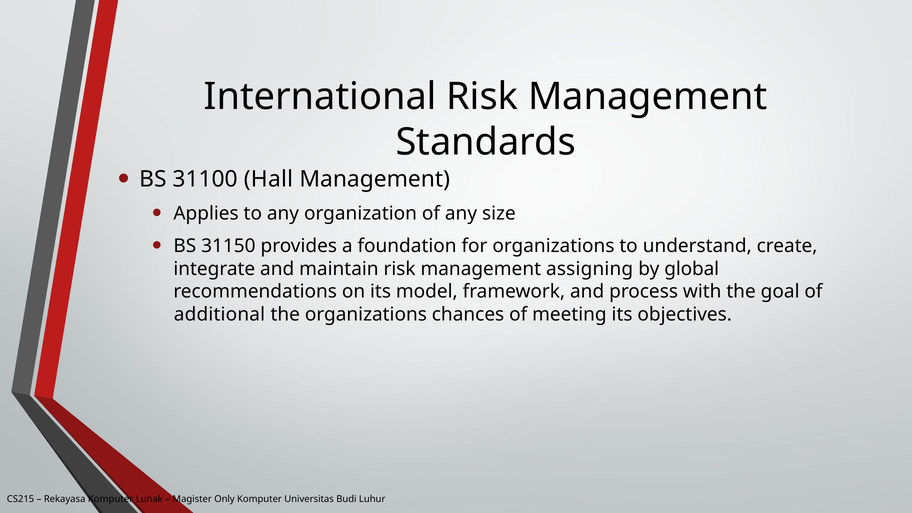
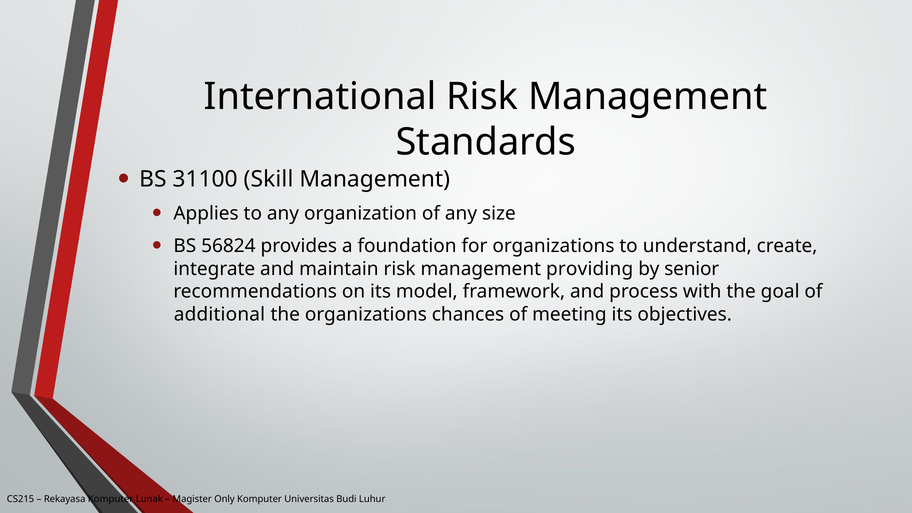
Hall: Hall -> Skill (268, 179)
31150: 31150 -> 56824 (228, 246)
assigning: assigning -> providing (590, 269)
global: global -> senior (692, 269)
